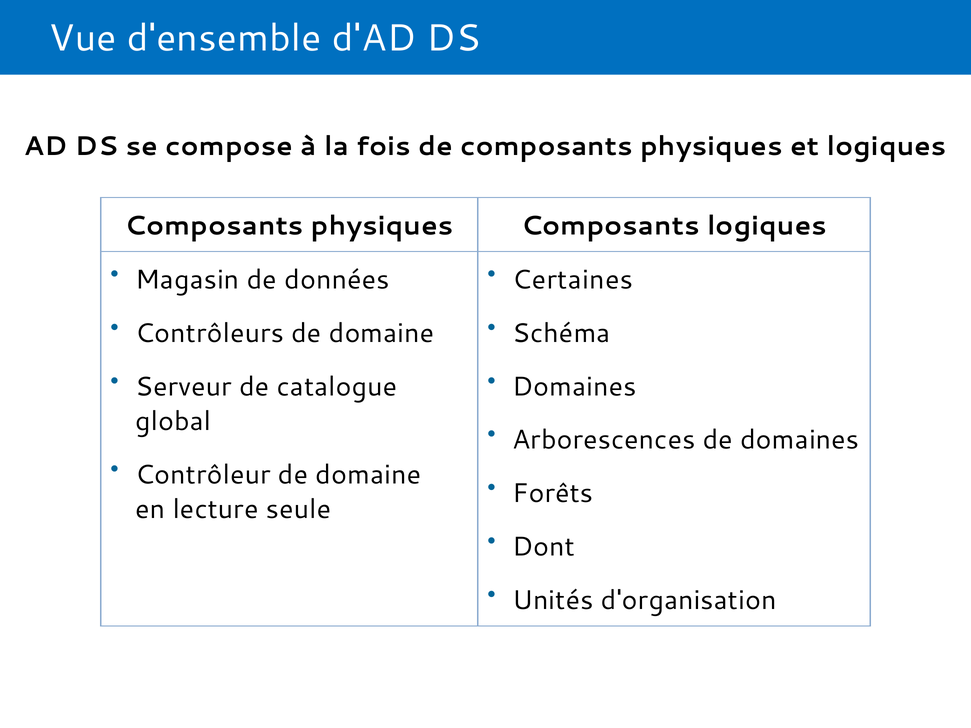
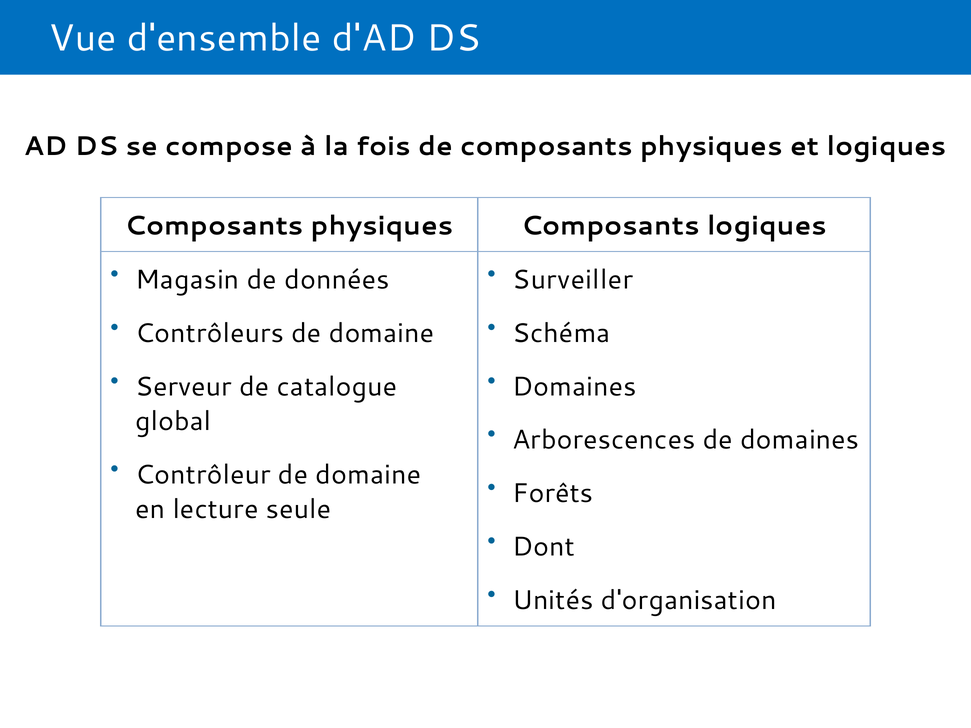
Certaines: Certaines -> Surveiller (573, 280)
